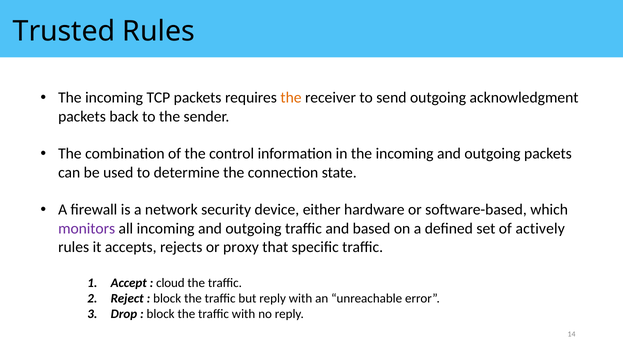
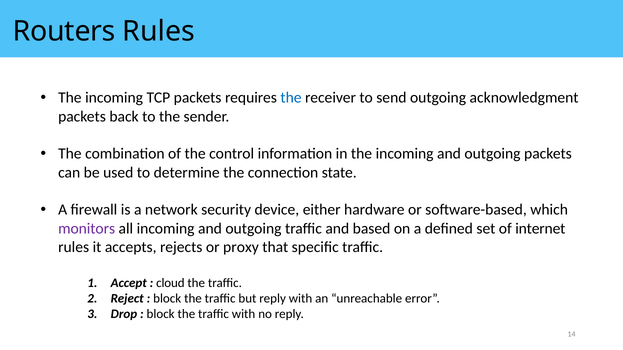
Trusted: Trusted -> Routers (64, 31)
the colour: orange -> blue (291, 98)
actively: actively -> internet (540, 229)
